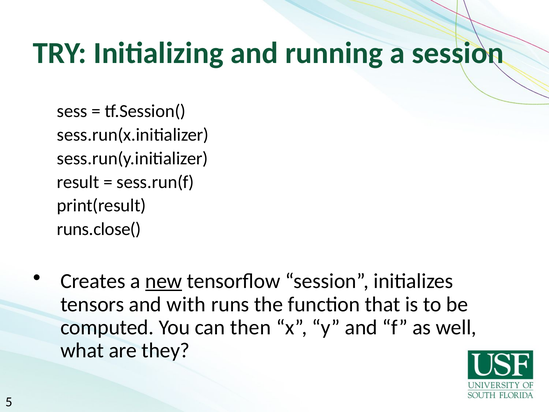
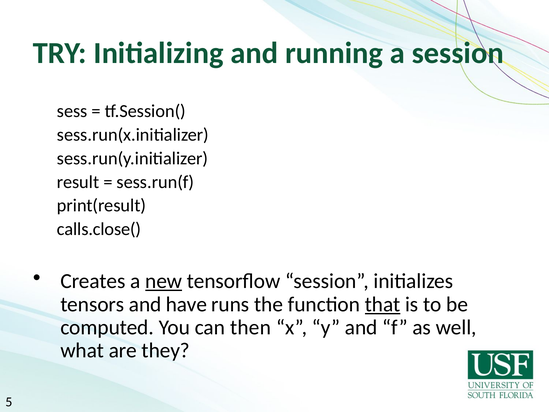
runs.close(: runs.close( -> calls.close( (99, 229)
with: with -> have (186, 304)
that underline: none -> present (383, 304)
